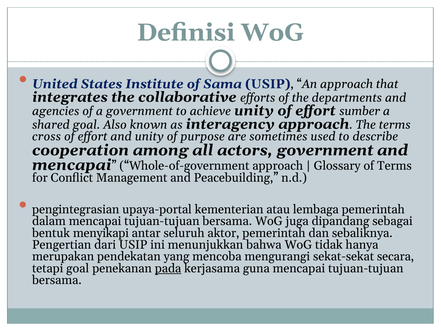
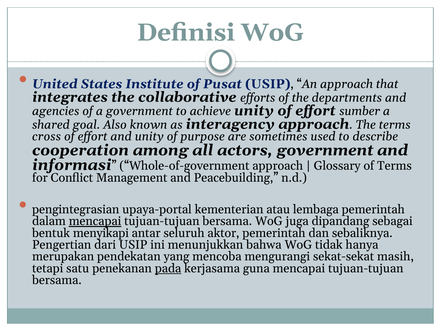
Sama: Sama -> Pusat (222, 84)
mencapai: mencapai -> informasi (72, 165)
mencapai underline: none -> present (95, 221)
secara: secara -> masih (395, 256)
tetapi goal: goal -> satu (78, 268)
